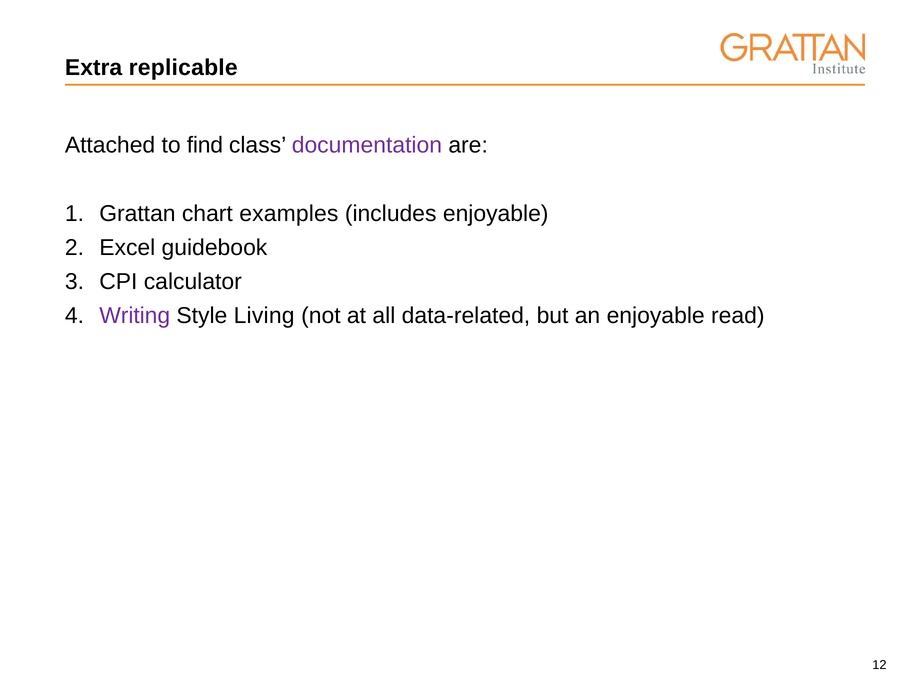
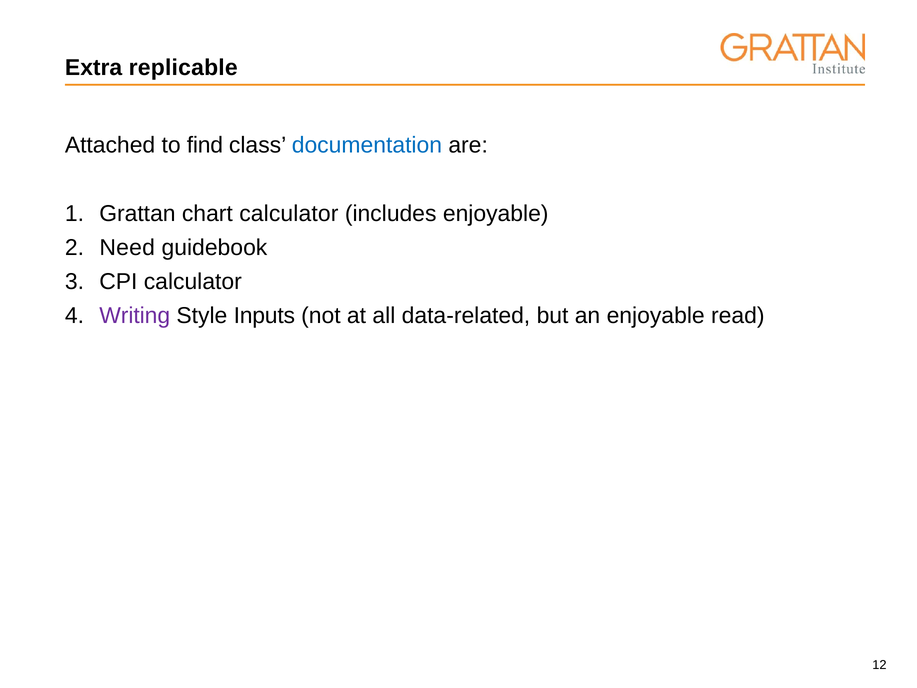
documentation colour: purple -> blue (367, 145)
chart examples: examples -> calculator (289, 213)
Excel: Excel -> Need (127, 248)
Living: Living -> Inputs (264, 316)
